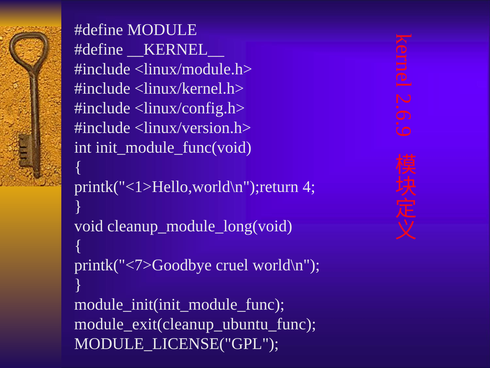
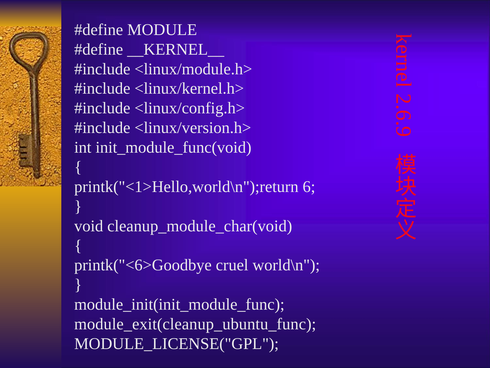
printk("<1>Hello,world\n");return 4: 4 -> 6 (309, 186)
cleanup_module_long(void: cleanup_module_long(void -> cleanup_module_char(void (200, 226)
printk("<7>Goodbye: printk("<7>Goodbye -> printk("<6>Goodbye (143, 265)
